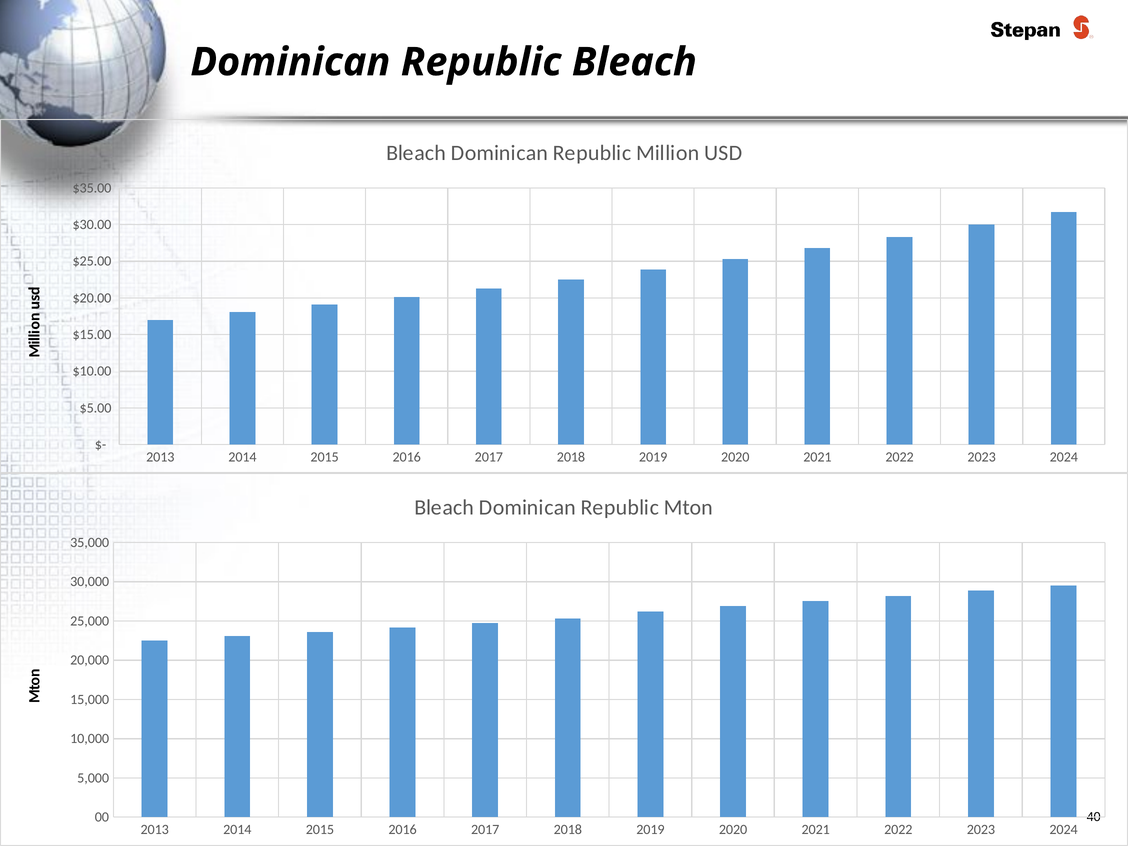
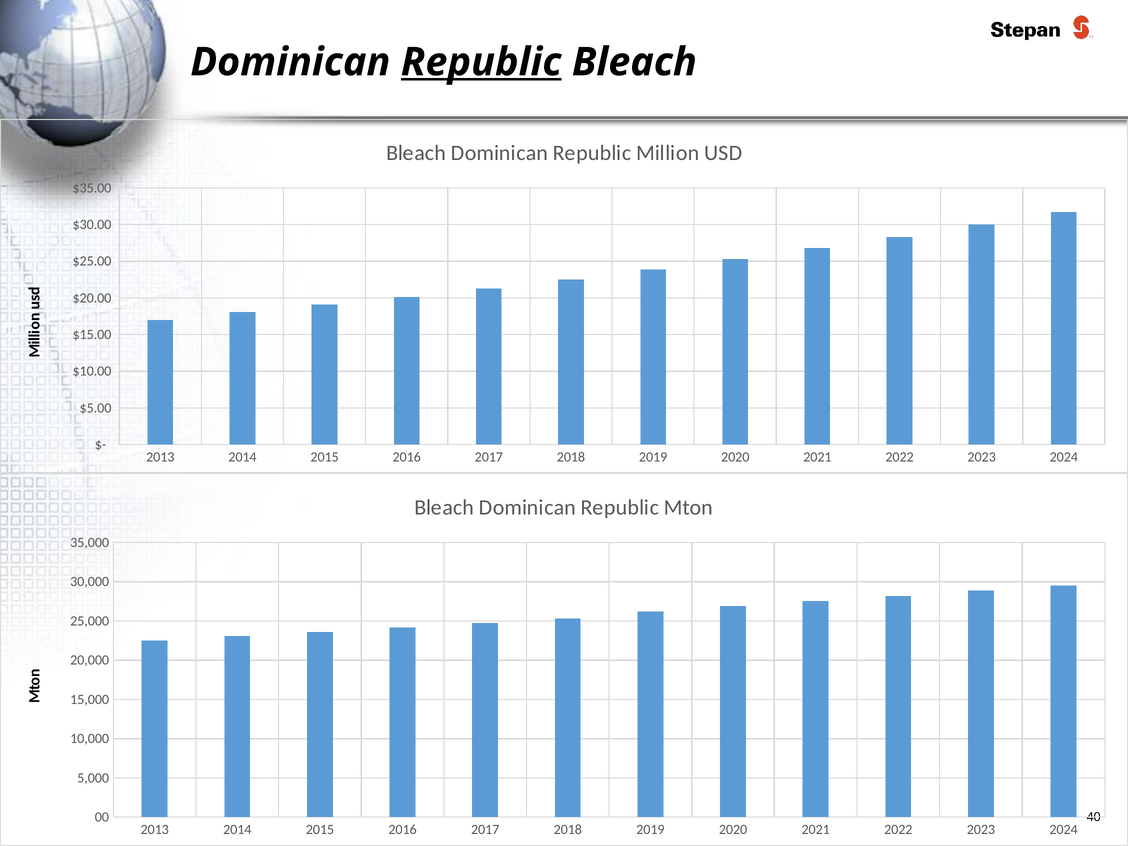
Republic underline: none -> present (481, 62)
